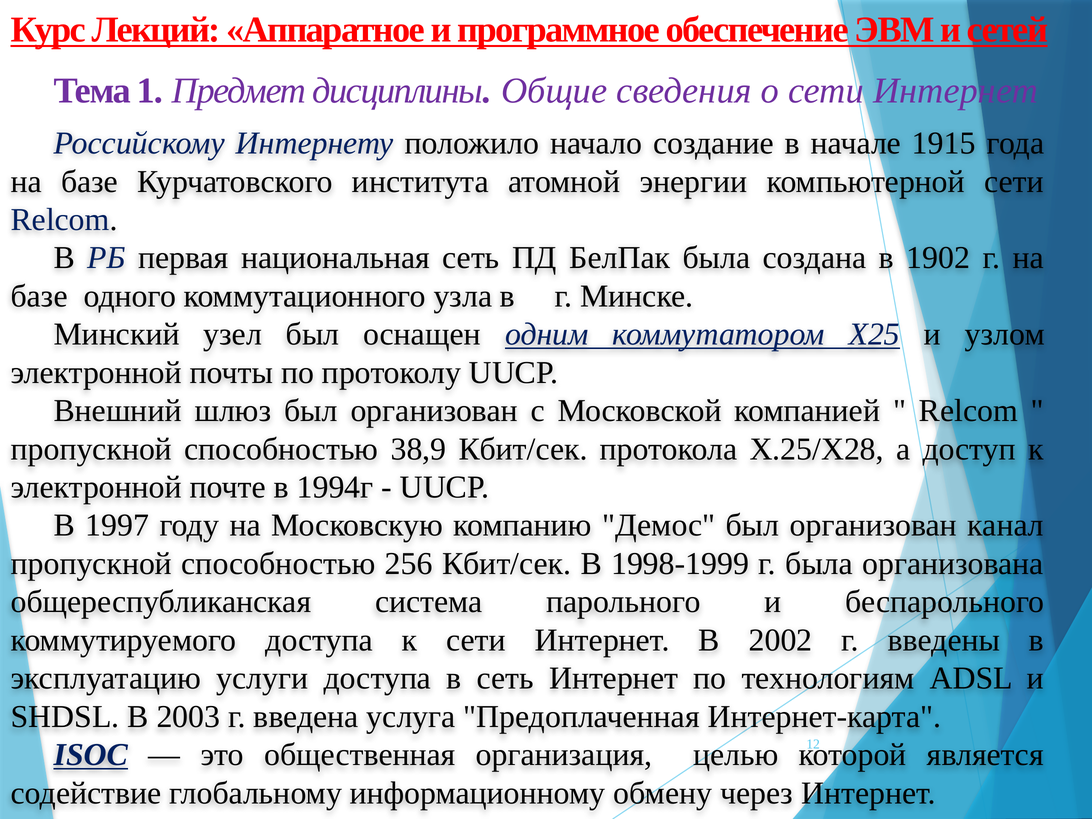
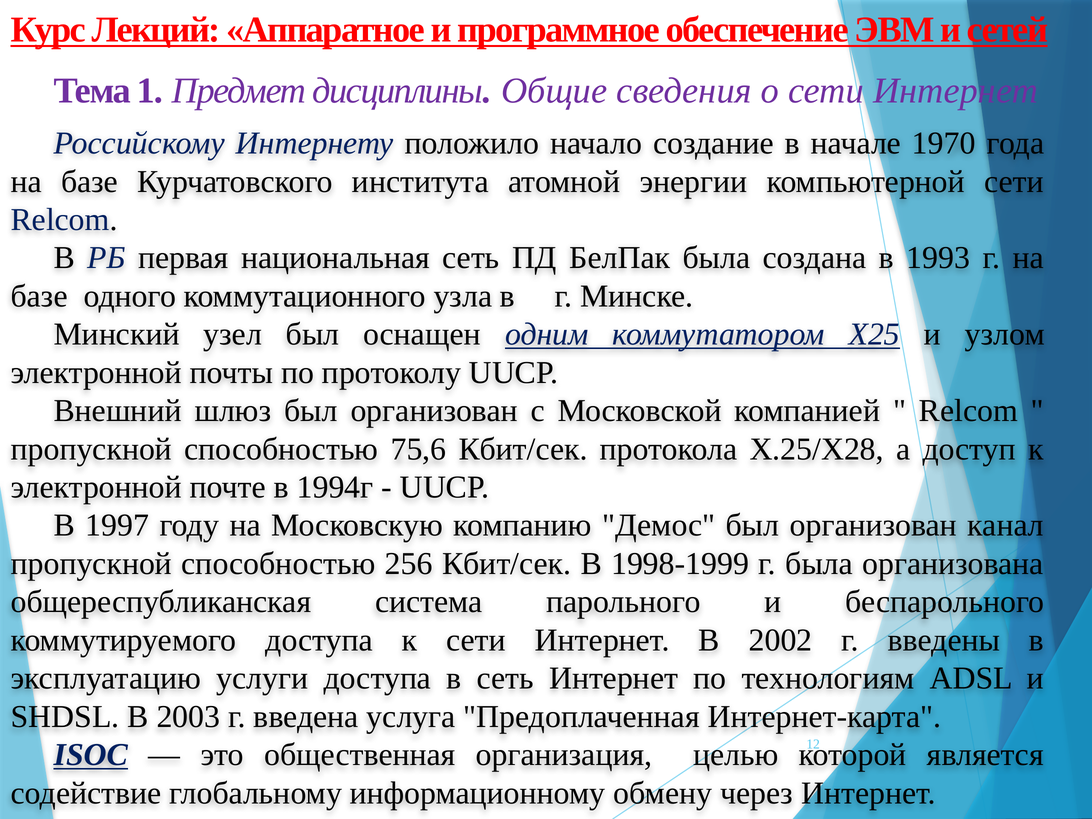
1915: 1915 -> 1970 (944, 143)
1902: 1902 -> 1993 (938, 258)
38,9: 38,9 -> 75,6 (418, 449)
